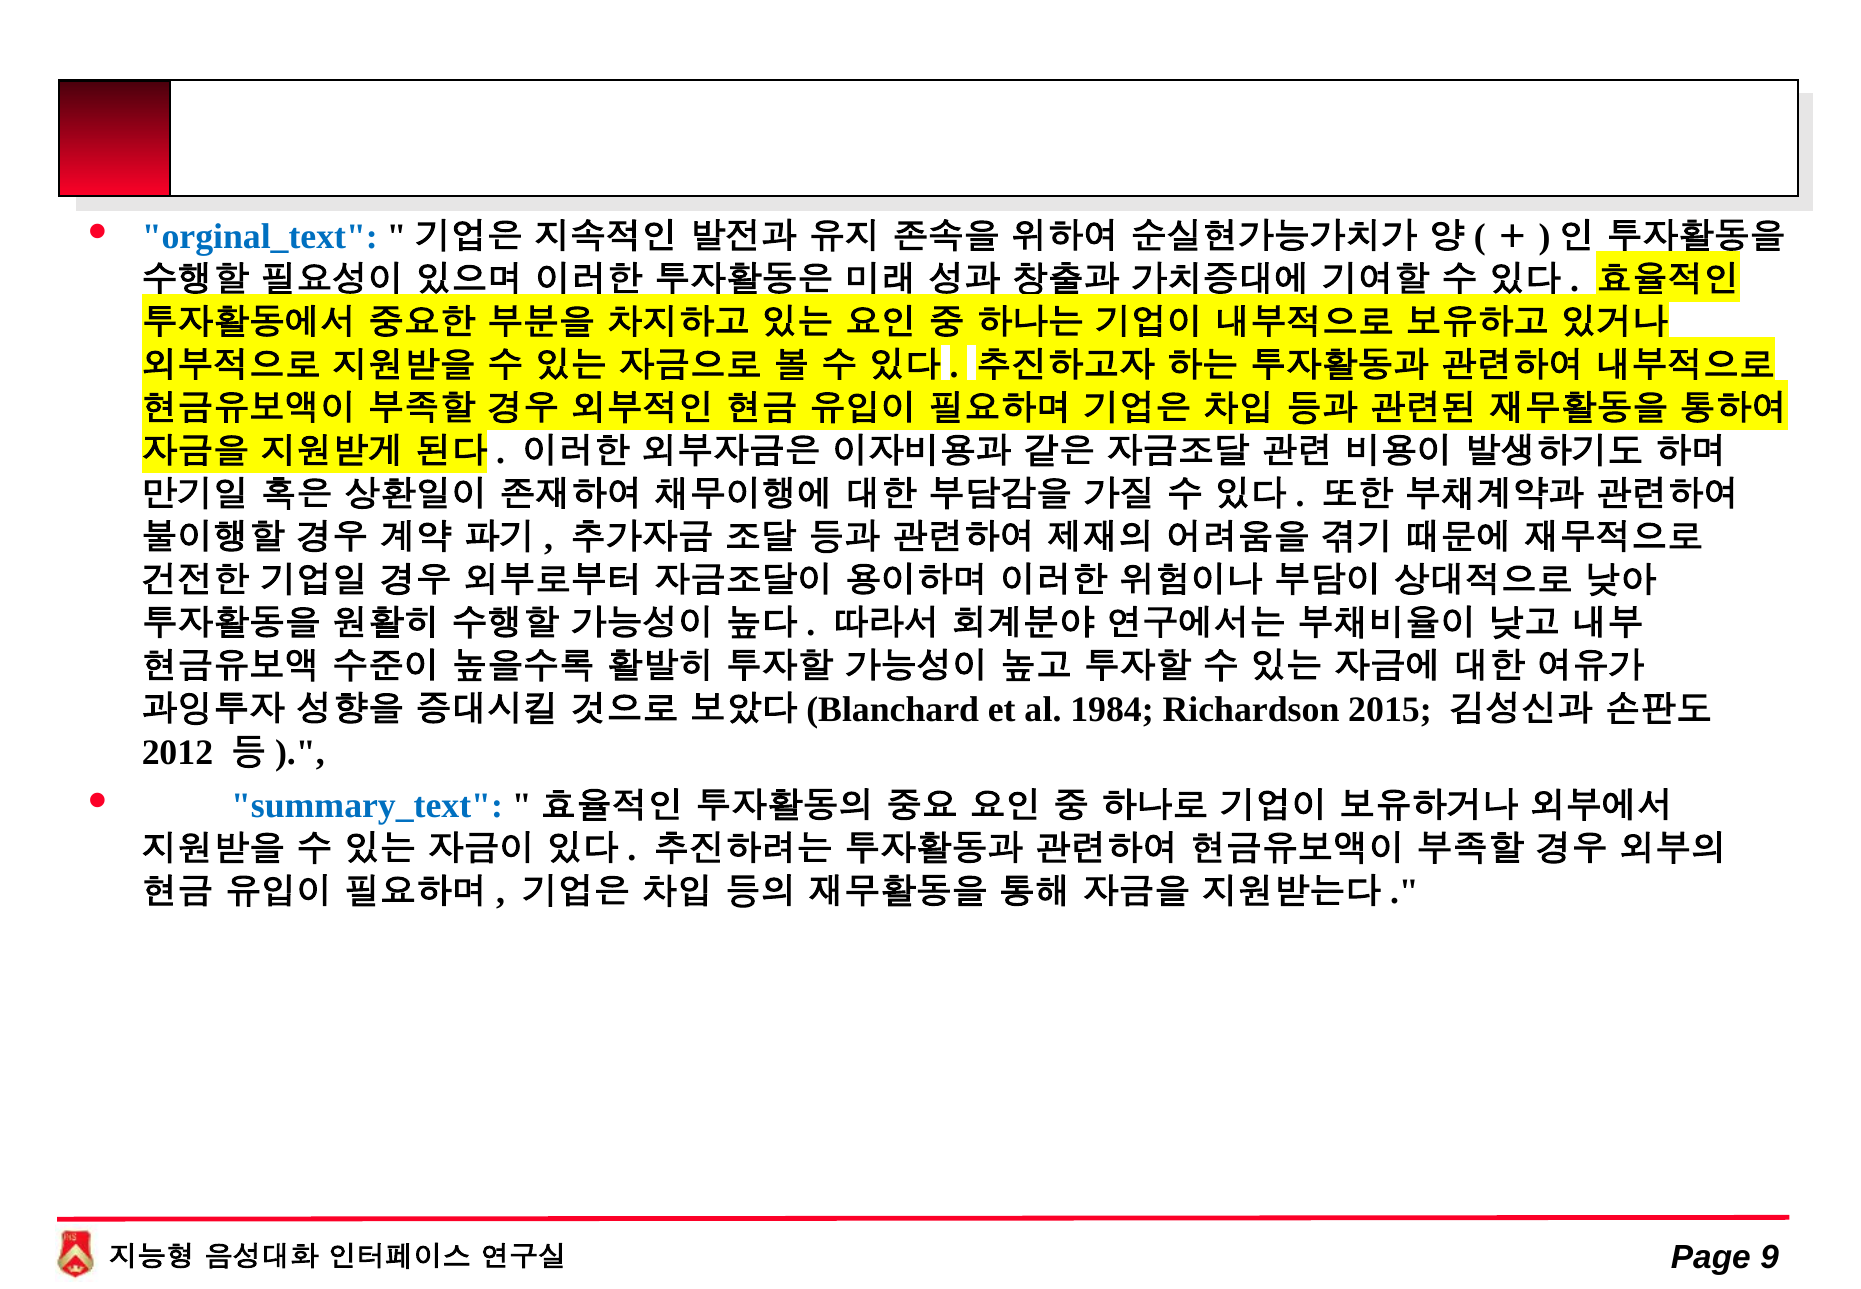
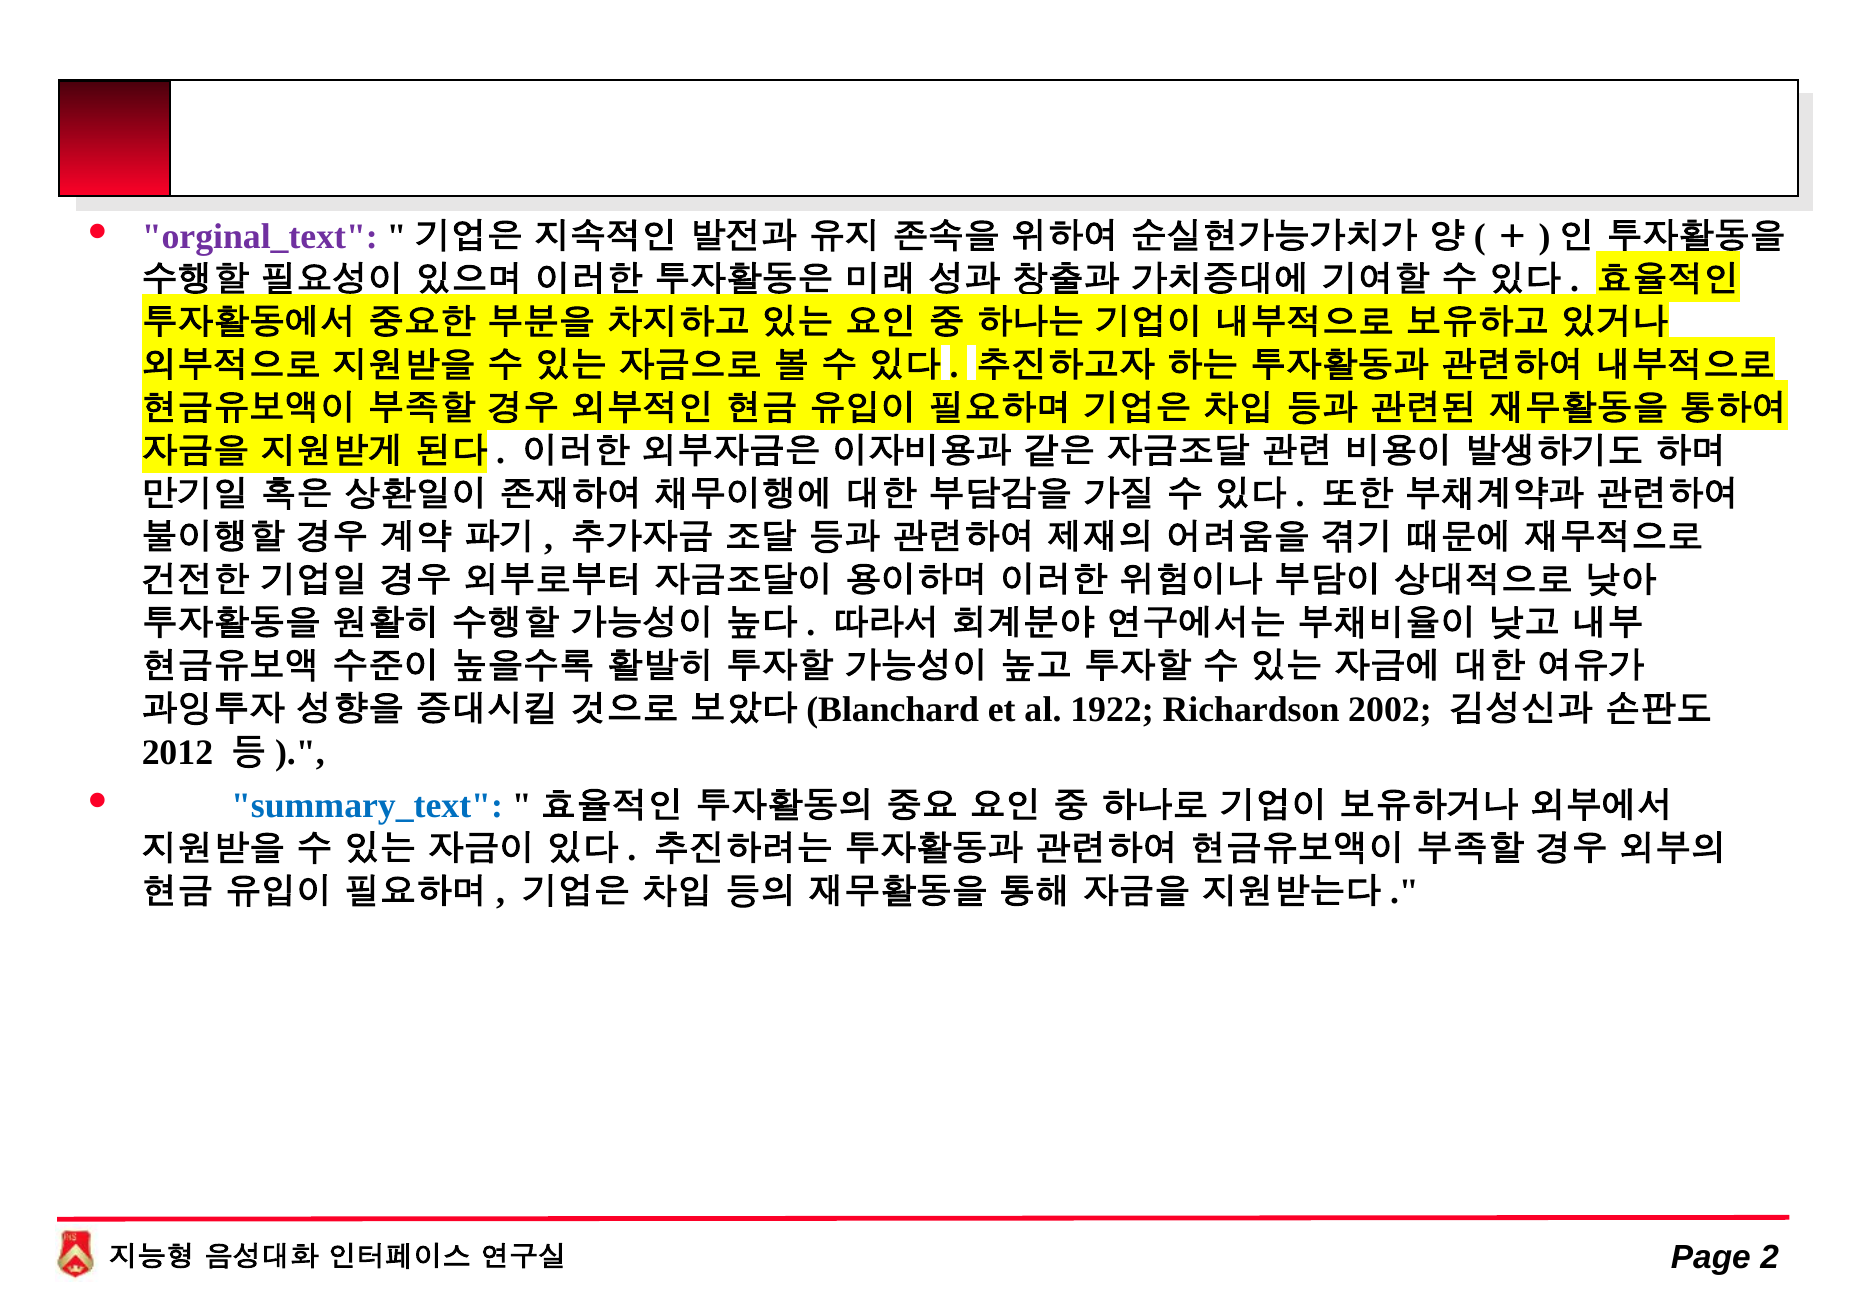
orginal_text colour: blue -> purple (260, 237)
1984: 1984 -> 1922 (1112, 709)
2015: 2015 -> 2002 (1390, 709)
9: 9 -> 2 (1770, 1257)
